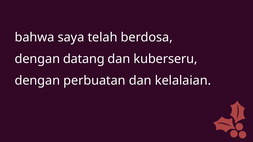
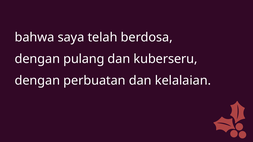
datang: datang -> pulang (84, 59)
